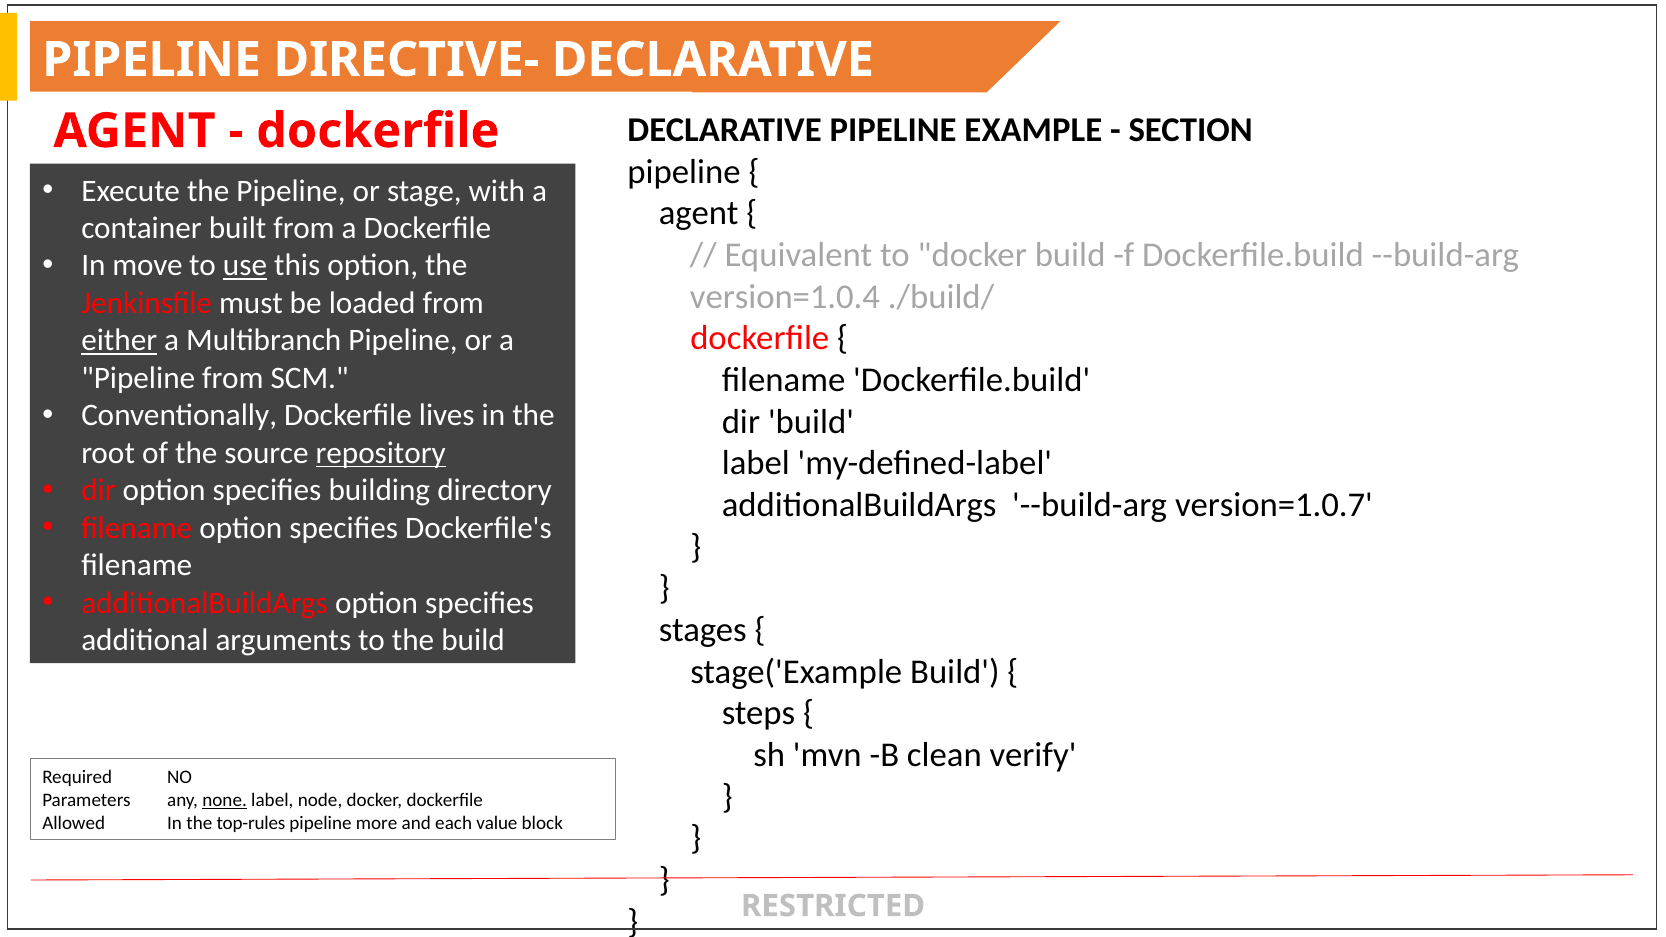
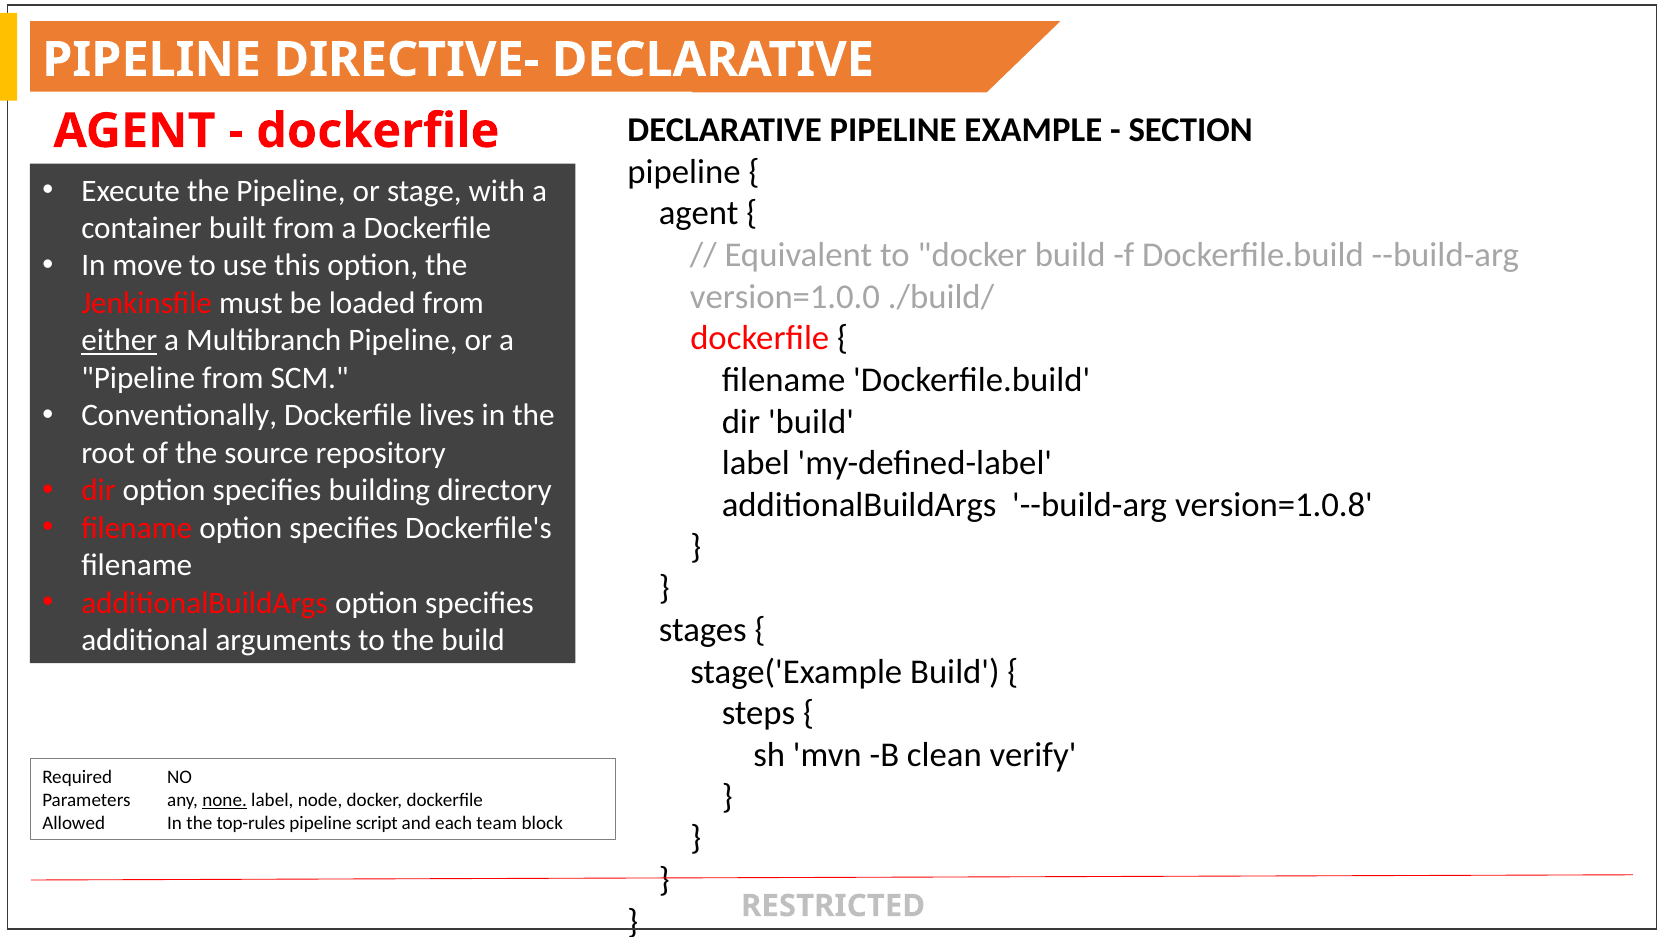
use underline: present -> none (245, 266)
version=1.0.4: version=1.0.4 -> version=1.0.0 (785, 297)
repository underline: present -> none (381, 453)
version=1.0.7: version=1.0.7 -> version=1.0.8 (1274, 505)
more: more -> script (377, 823)
value: value -> team (497, 823)
